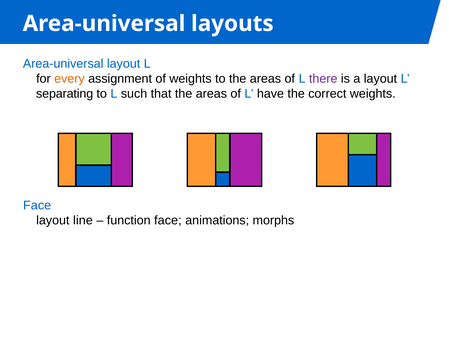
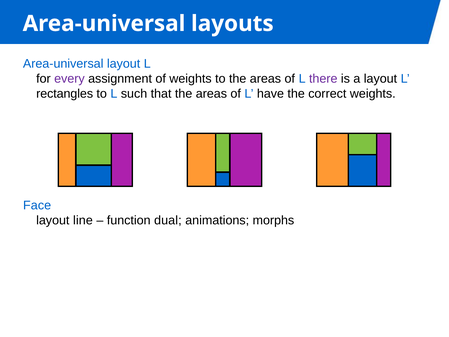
every colour: orange -> purple (69, 79)
separating: separating -> rectangles (65, 94)
function face: face -> dual (168, 220)
